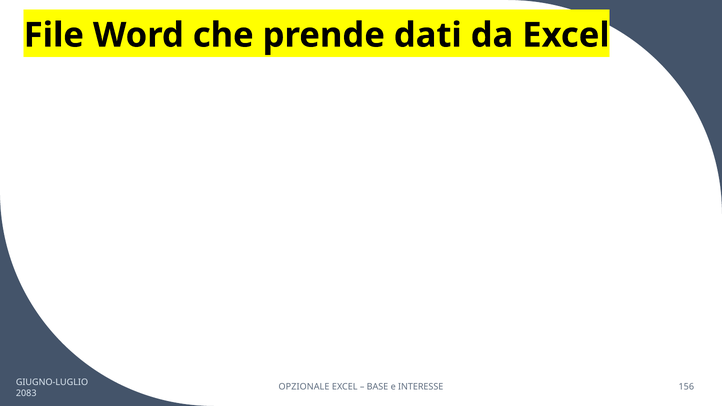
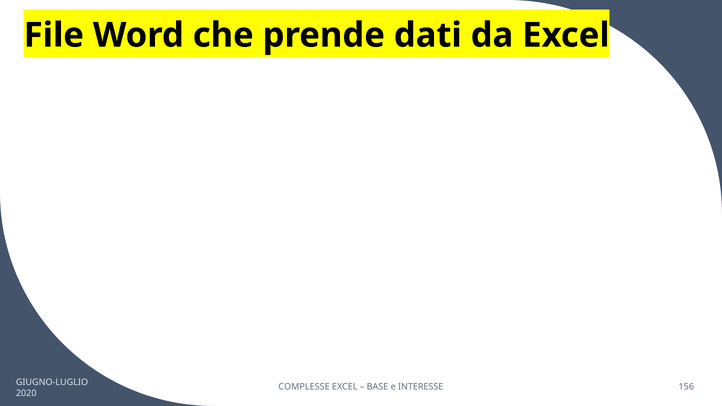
OPZIONALE: OPZIONALE -> COMPLESSE (304, 387)
2083: 2083 -> 2020 (26, 393)
